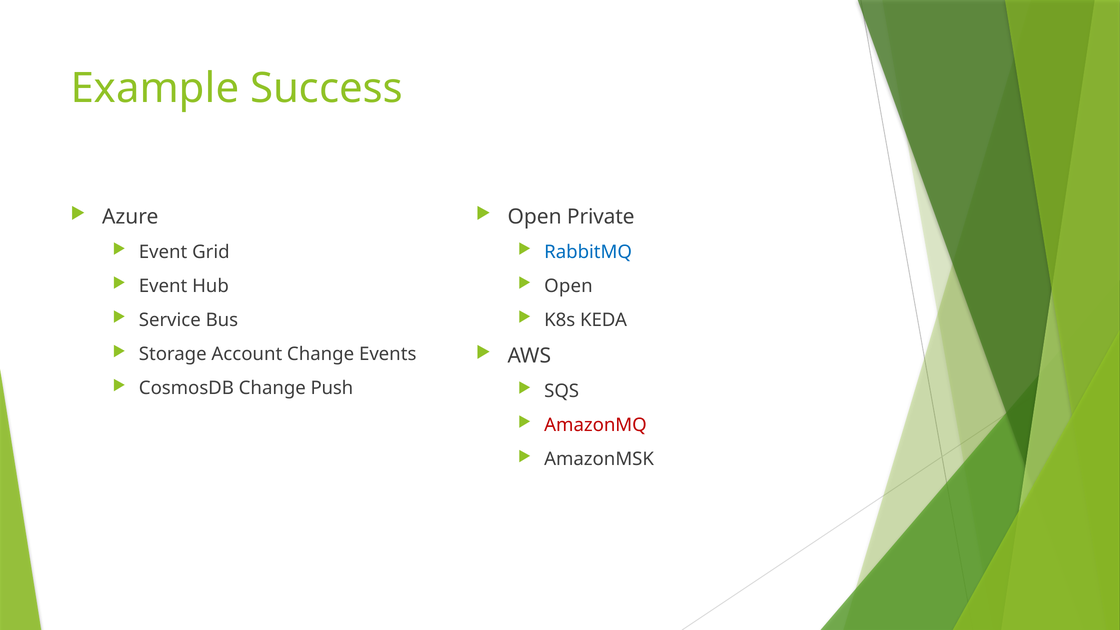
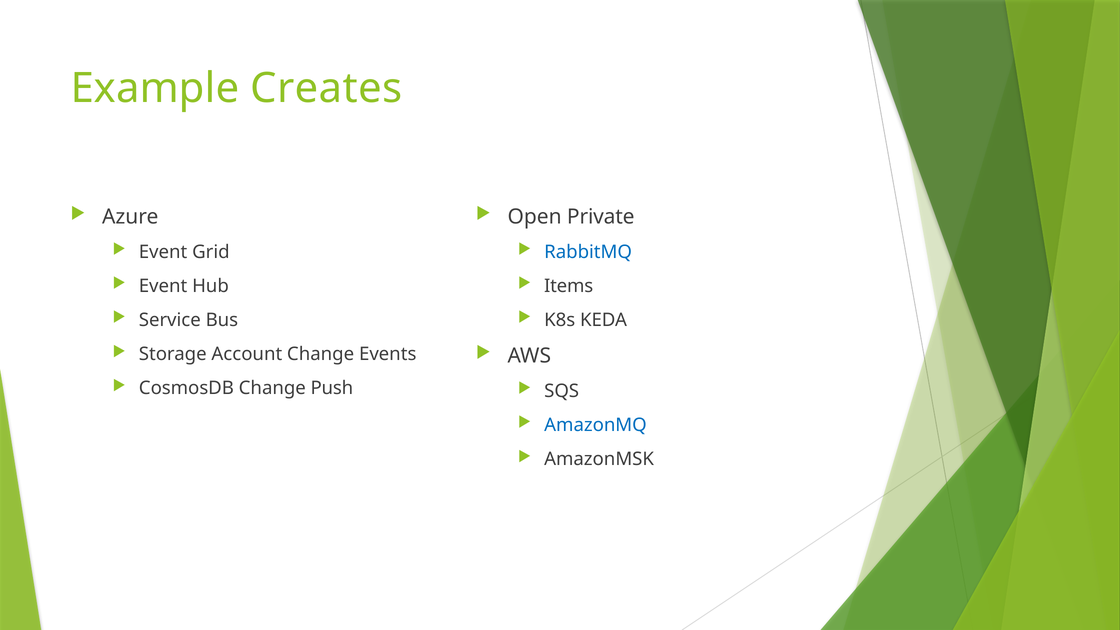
Success: Success -> Creates (326, 88)
Open: Open -> Items (569, 286)
AmazonMQ colour: red -> blue (596, 425)
